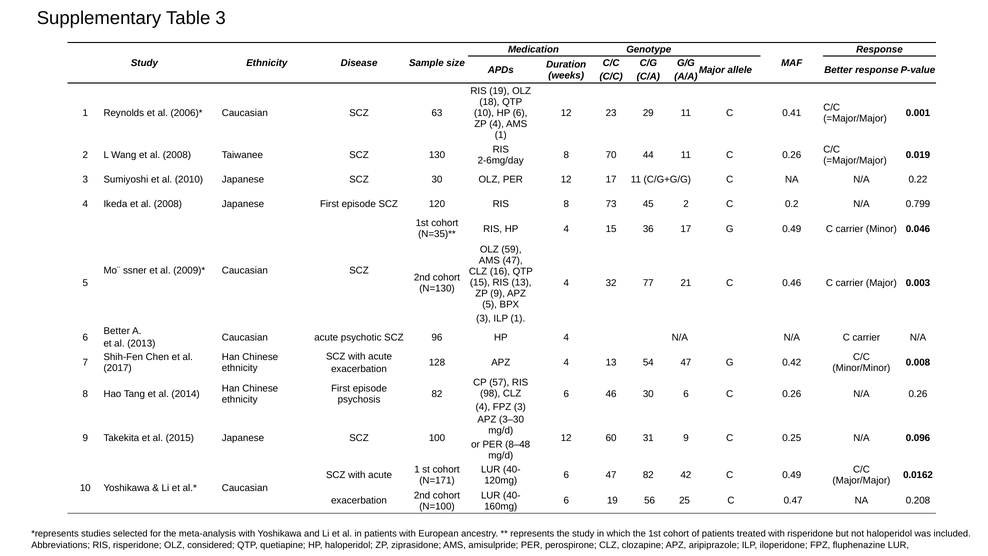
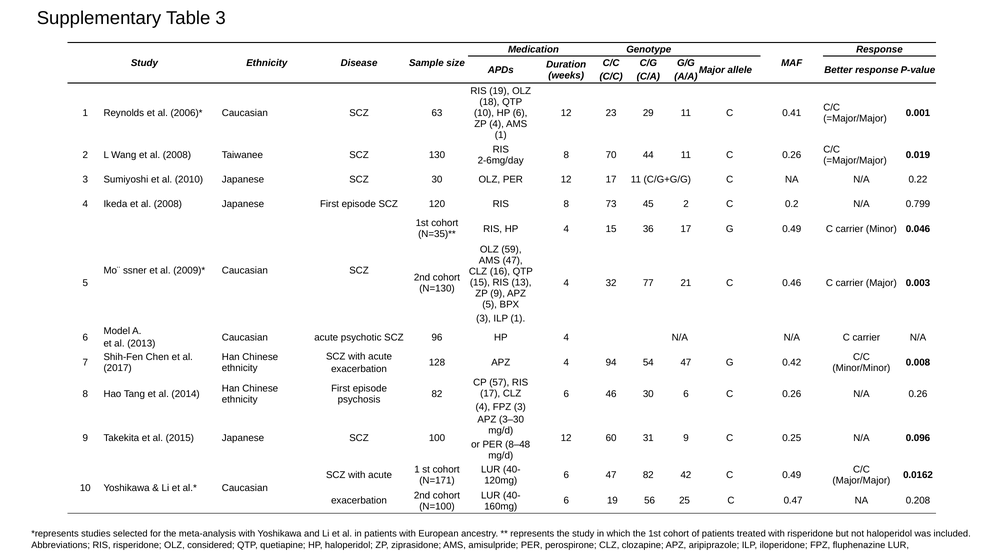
Better: Better -> Model (117, 331)
4 13: 13 -> 94 (611, 362)
98: 98 -> 17 (490, 393)
